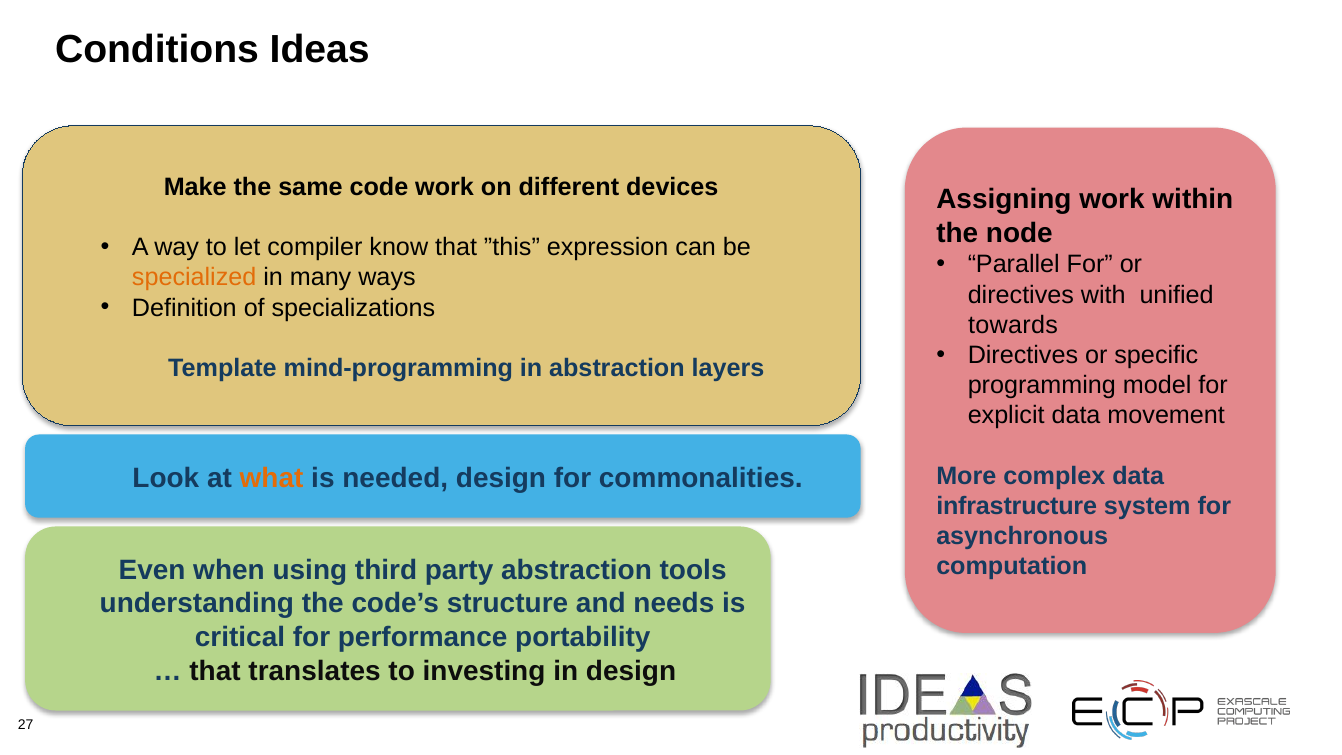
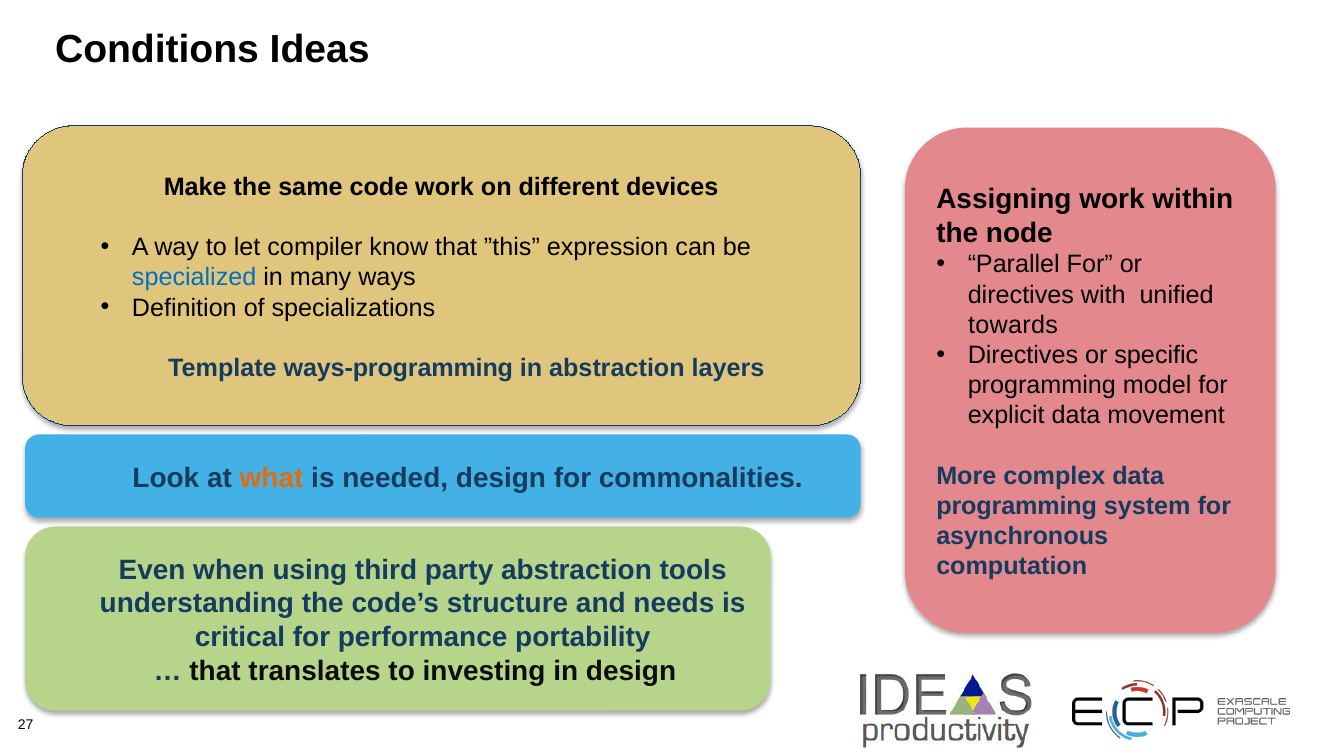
specialized colour: orange -> blue (194, 278)
mind-programming: mind-programming -> ways-programming (398, 368)
infrastructure: infrastructure -> programming (1017, 506)
